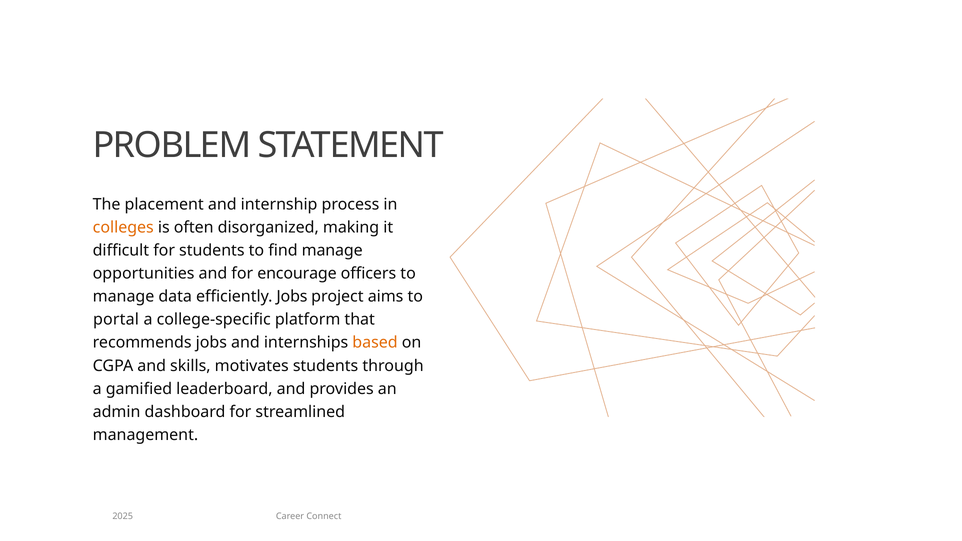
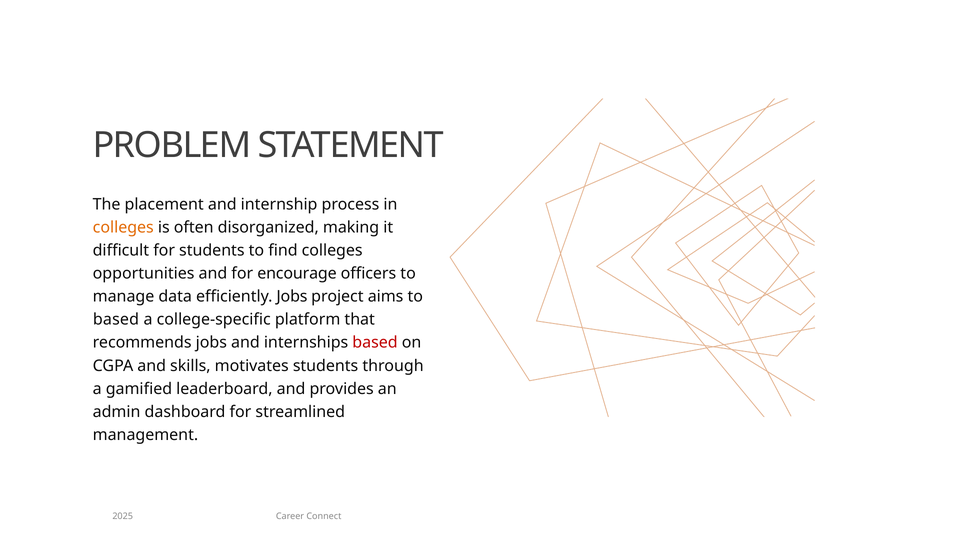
find manage: manage -> colleges (332, 251)
portal: portal -> based (116, 320)
based colour: orange -> red (375, 343)
